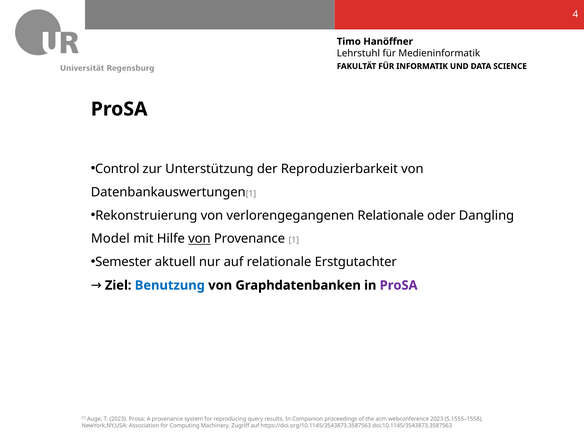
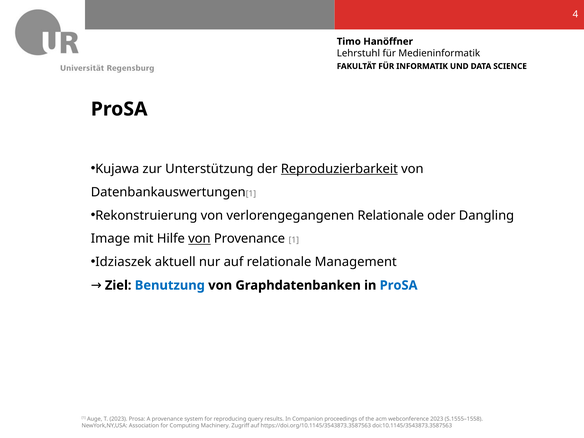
Control: Control -> Kujawa (117, 169)
Reproduzierbarkeit underline: none -> present (339, 169)
Model: Model -> Image (110, 239)
Semester: Semester -> Idziaszek (123, 262)
Erstgutachter: Erstgutachter -> Management (356, 262)
ProSA colour: purple -> blue (399, 285)
